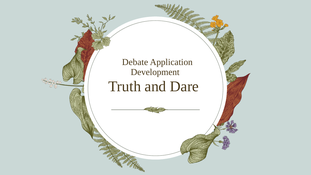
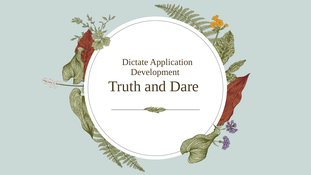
Debate: Debate -> Dictate (135, 62)
